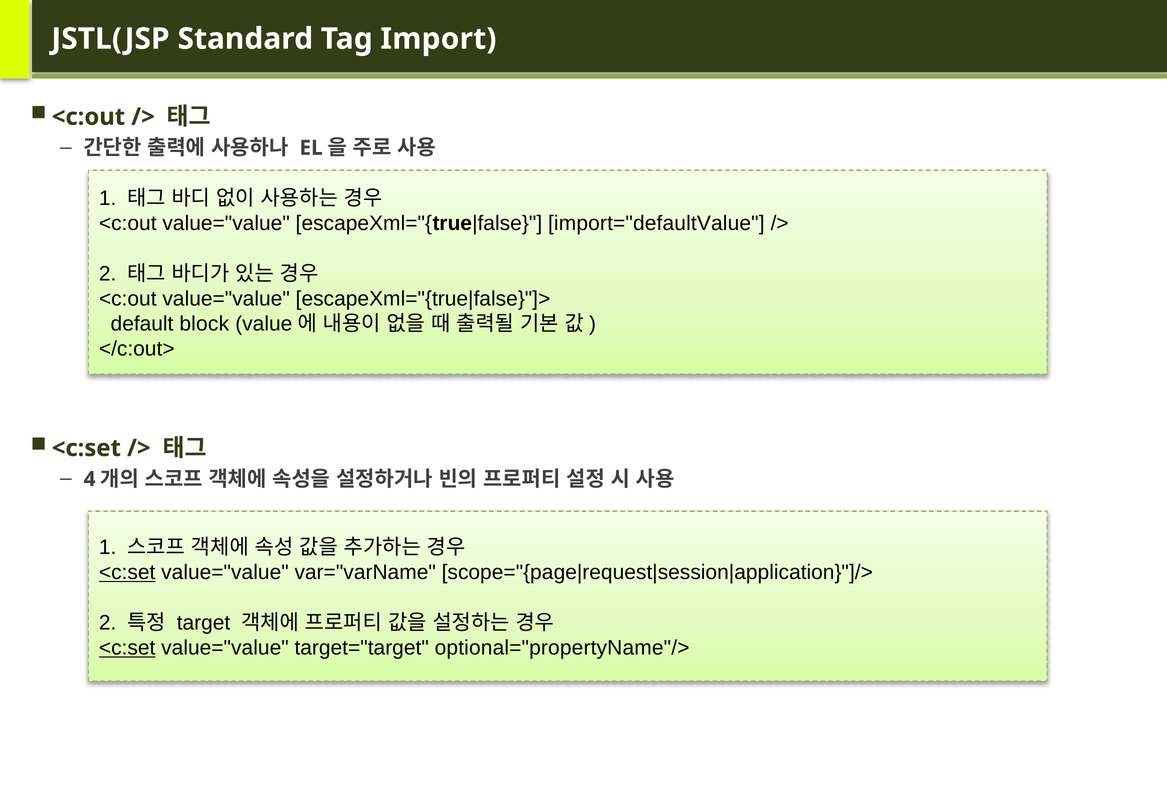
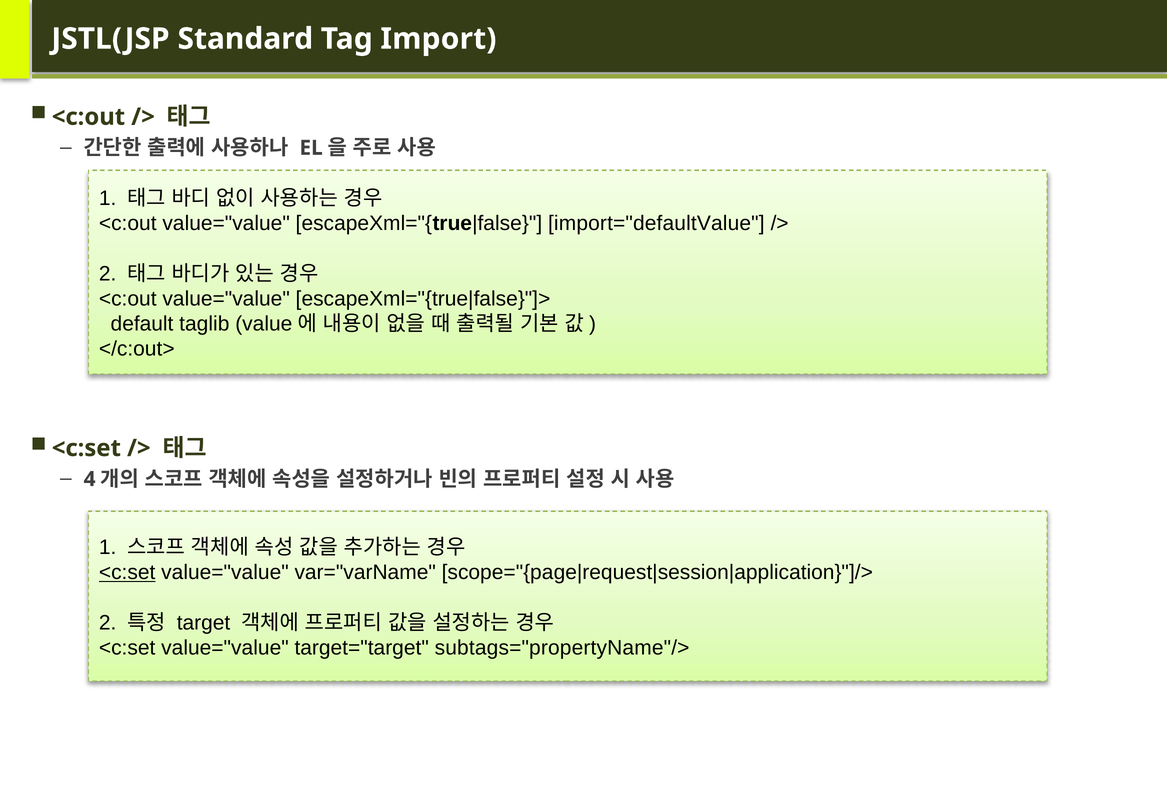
block: block -> taglib (204, 324)
<c:set underline: present -> none (127, 648)
optional="propertyName"/>: optional="propertyName"/> -> subtags="propertyName"/> (562, 648)
